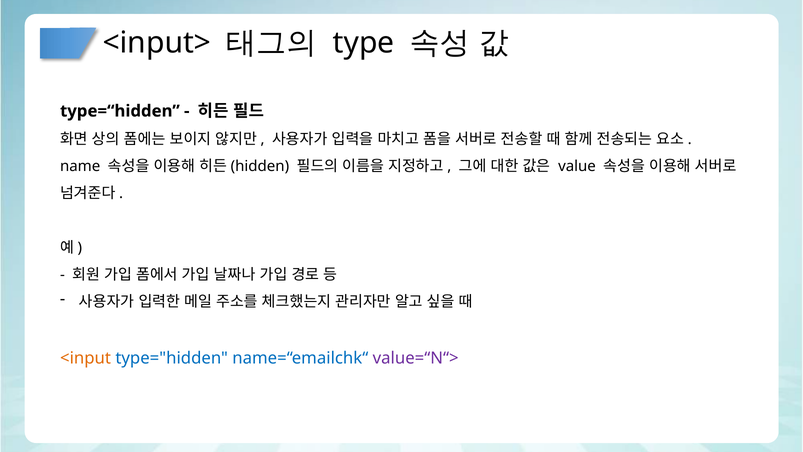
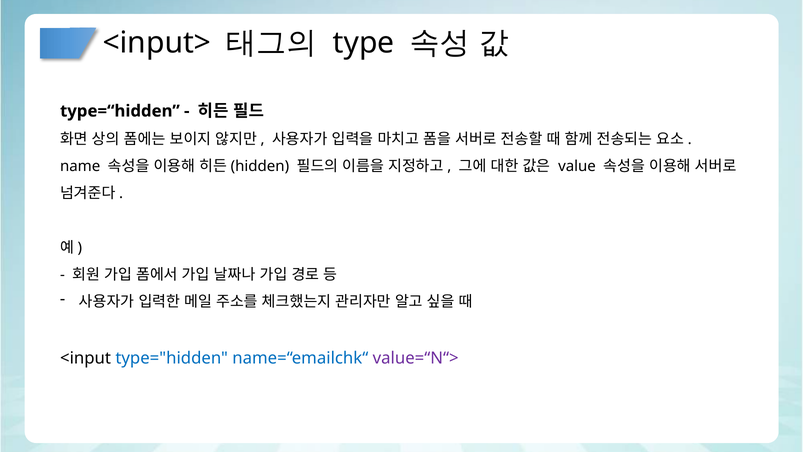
<input colour: orange -> black (86, 358)
